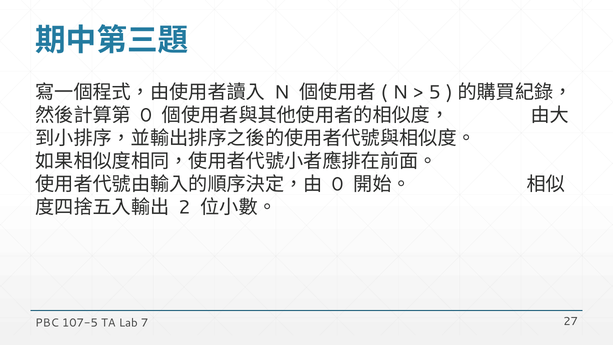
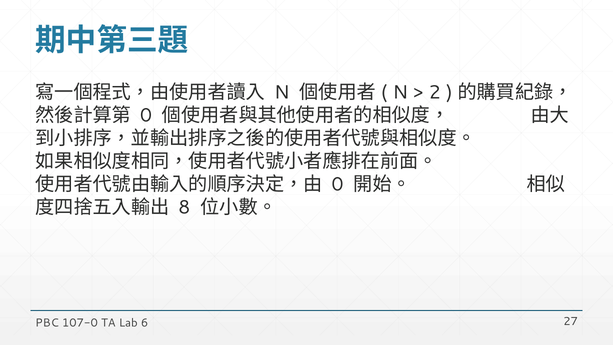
5: 5 -> 2 (435, 92)
2: 2 -> 8 (184, 207)
107-5: 107-5 -> 107-0 (80, 323)
7: 7 -> 6 (145, 323)
